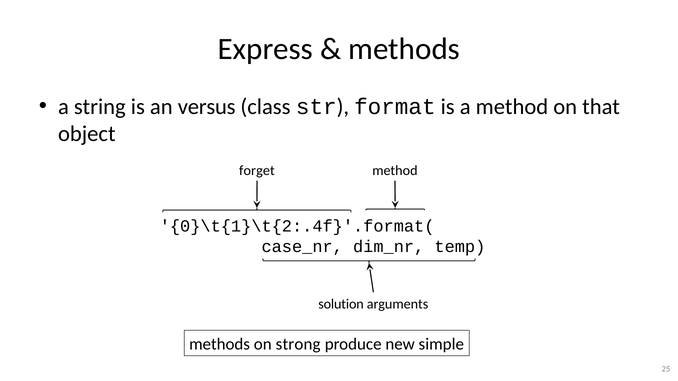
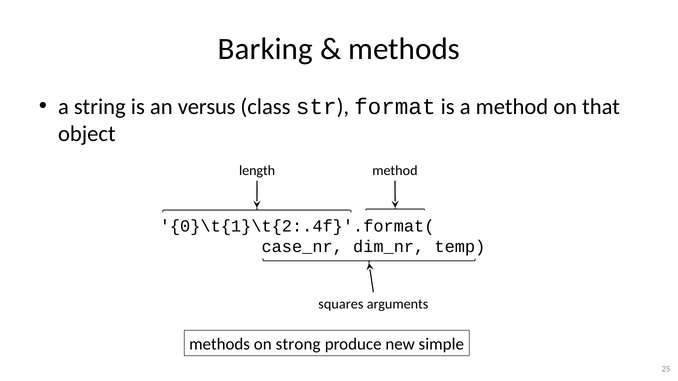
Express: Express -> Barking (265, 49)
forget: forget -> length (257, 171)
solution: solution -> squares (341, 305)
